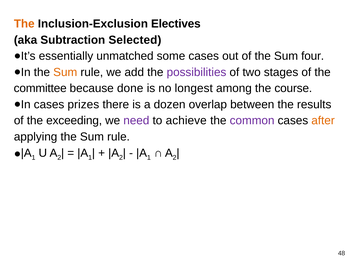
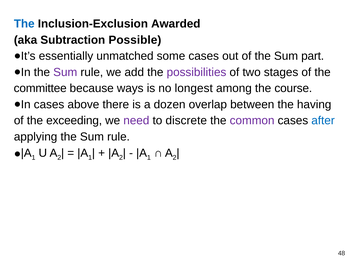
The colour: orange -> blue (24, 24)
Electives: Electives -> Awarded (176, 24)
Selected: Selected -> Possible (135, 40)
four: four -> part (313, 56)
Sum colour: orange -> purple (65, 72)
done: done -> ways (130, 88)
prizes: prizes -> above (83, 104)
results: results -> having (314, 104)
achieve: achieve -> discrete (186, 120)
after colour: orange -> blue (323, 120)
